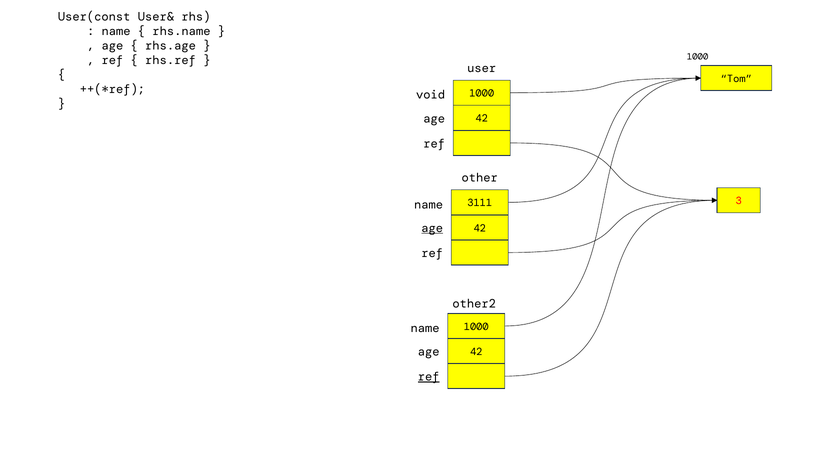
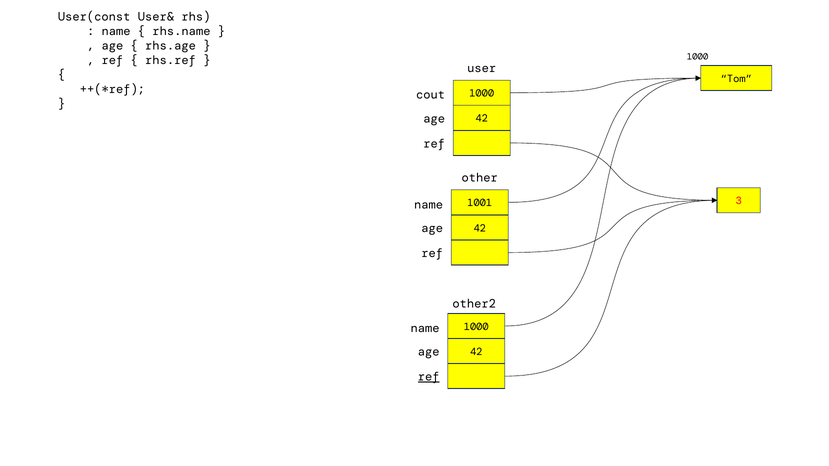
void: void -> cout (431, 95)
3111: 3111 -> 1001 (480, 203)
age underline: present -> none (432, 228)
